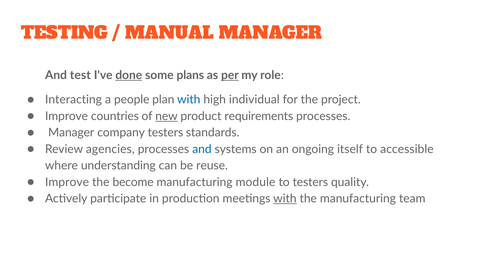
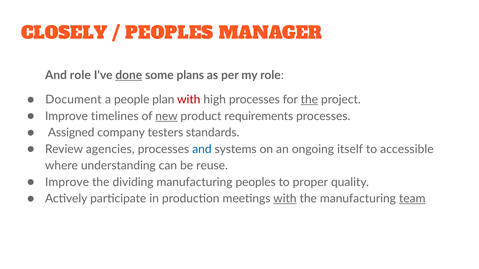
TESTING: TESTING -> CLOSELY (64, 33)
MANUAL: MANUAL -> PEOPLES (169, 33)
And test: test -> role (80, 75)
per underline: present -> none (230, 75)
Interacting: Interacting -> Document (73, 100)
with colour: blue -> red (189, 100)
high individual: individual -> processes (254, 100)
the underline: none -> present (309, 100)
countries: countries -> timelines (115, 116)
Manager: Manager -> Assigned (71, 133)
become: become -> dividing (133, 182)
manufacturing module: module -> peoples (256, 182)
to testers: testers -> proper (310, 182)
team underline: none -> present (412, 199)
